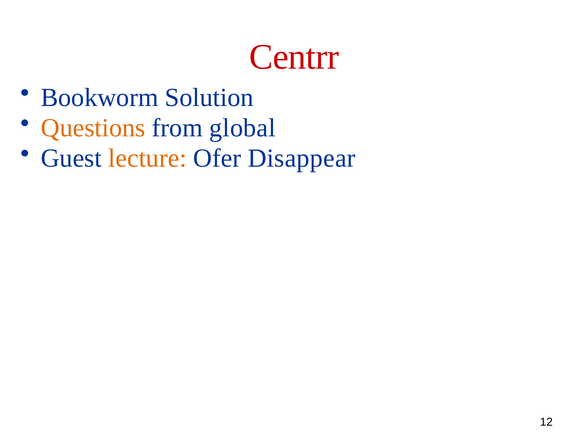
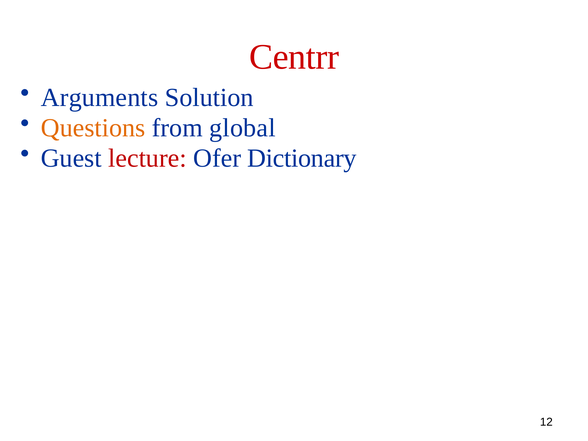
Bookworm: Bookworm -> Arguments (100, 98)
lecture colour: orange -> red (147, 158)
Disappear: Disappear -> Dictionary (302, 158)
